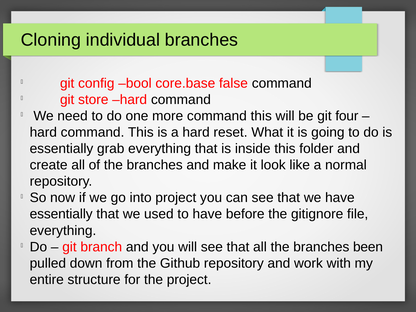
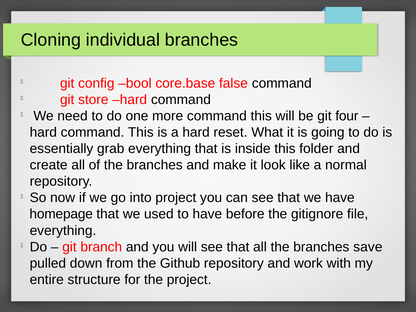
essentially: essentially -> homepage (61, 214)
been: been -> save (368, 247)
